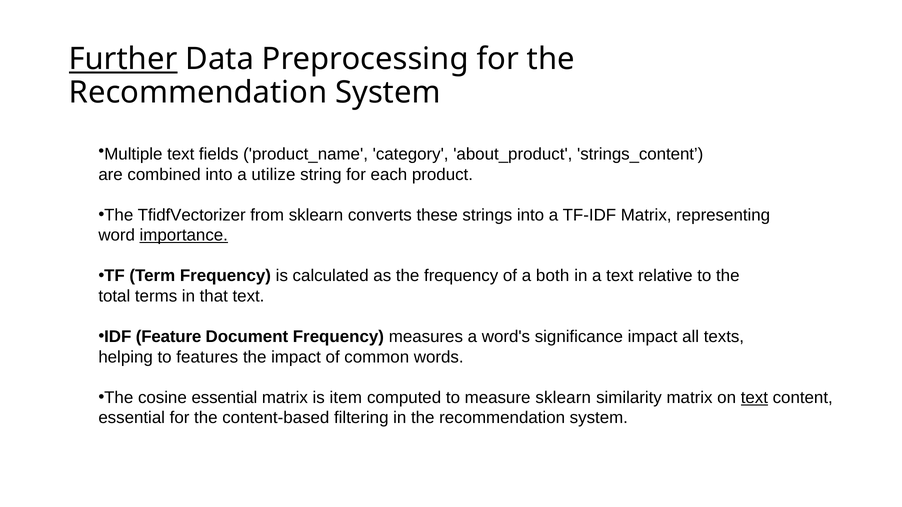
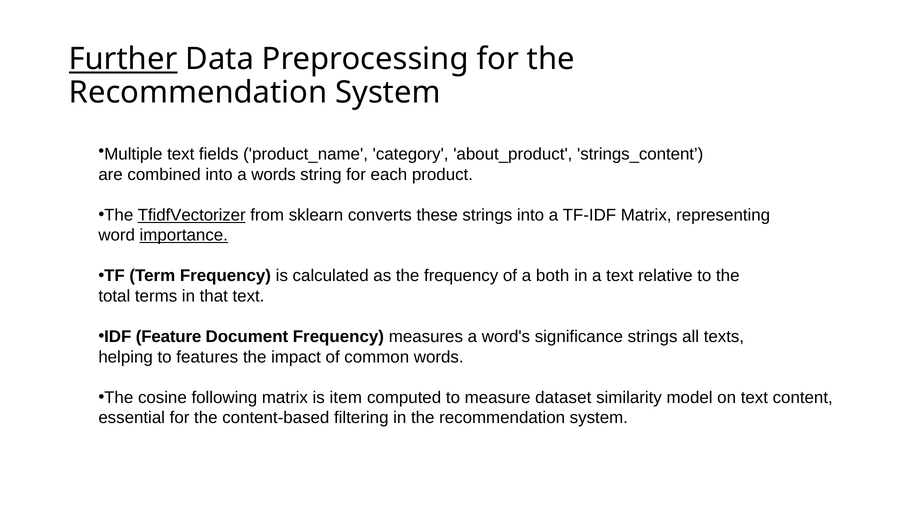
a utilize: utilize -> words (274, 175)
TfidfVectorizer underline: none -> present (192, 215)
significance impact: impact -> strings (653, 337)
cosine essential: essential -> following (224, 398)
measure sklearn: sklearn -> dataset (563, 398)
similarity matrix: matrix -> model (690, 398)
text underline: present -> none (754, 398)
